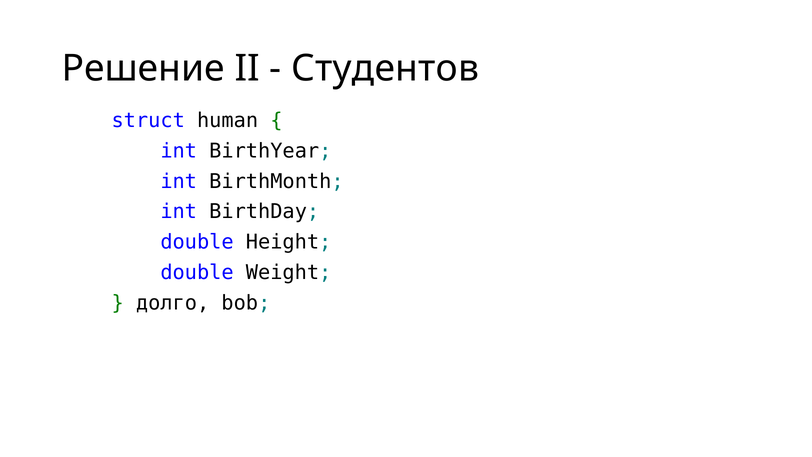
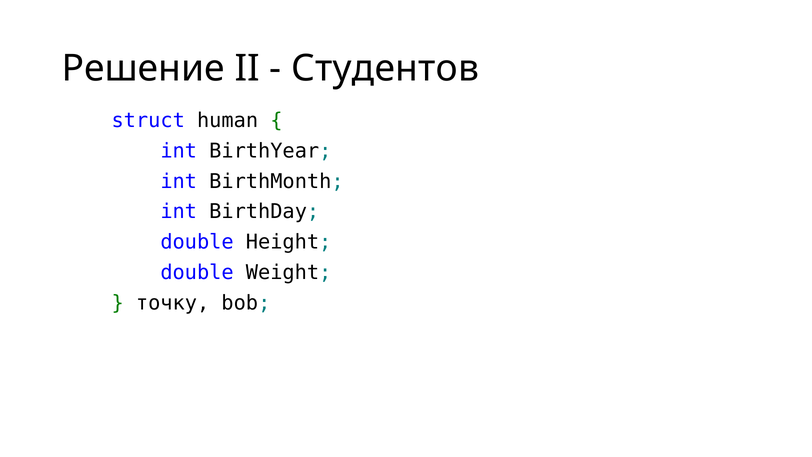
долго: долго -> точку (173, 303)
